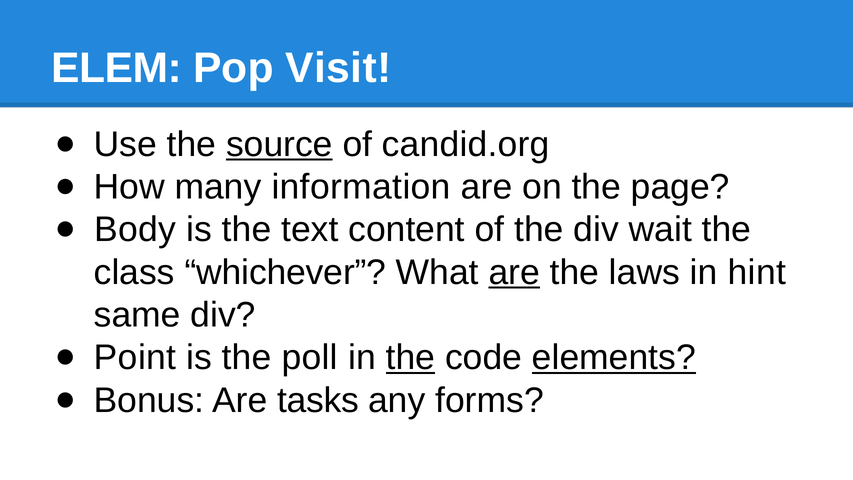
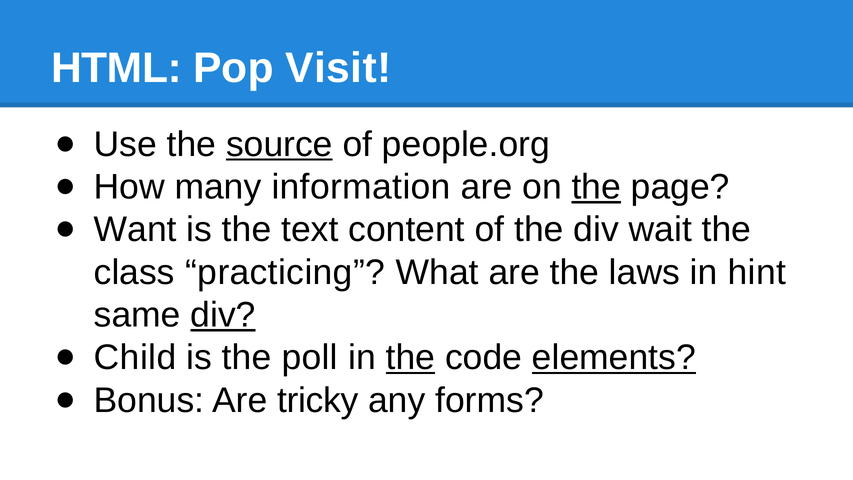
ELEM: ELEM -> HTML (116, 68)
candid.org: candid.org -> people.org (466, 144)
the underline: none -> present (596, 187)
Body: Body -> Want (135, 230)
whichever: whichever -> practicing (285, 272)
are underline: present -> none (514, 272)
div underline: none -> present (223, 315)
Point: Point -> Child (135, 358)
tasks: tasks -> tricky (318, 400)
